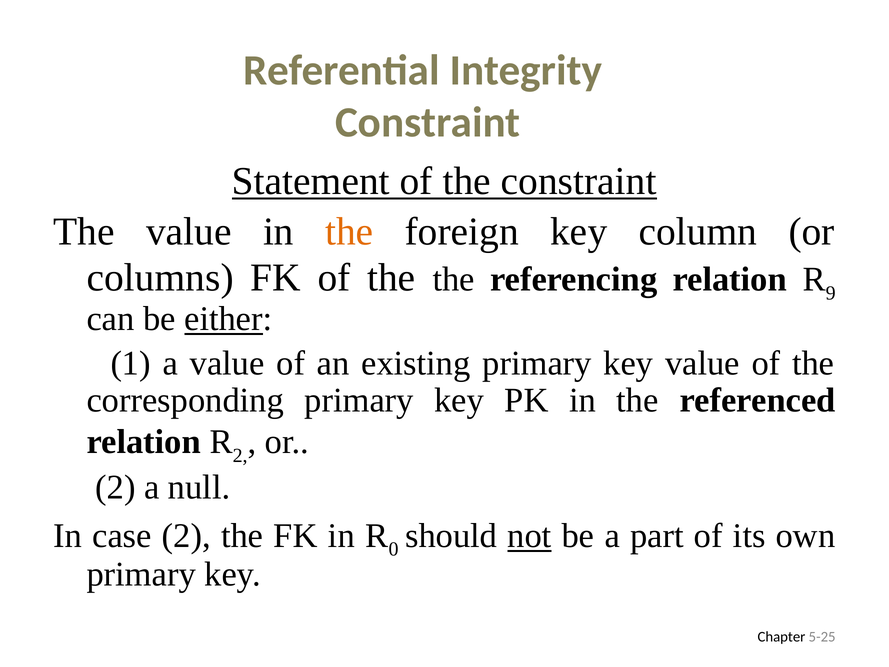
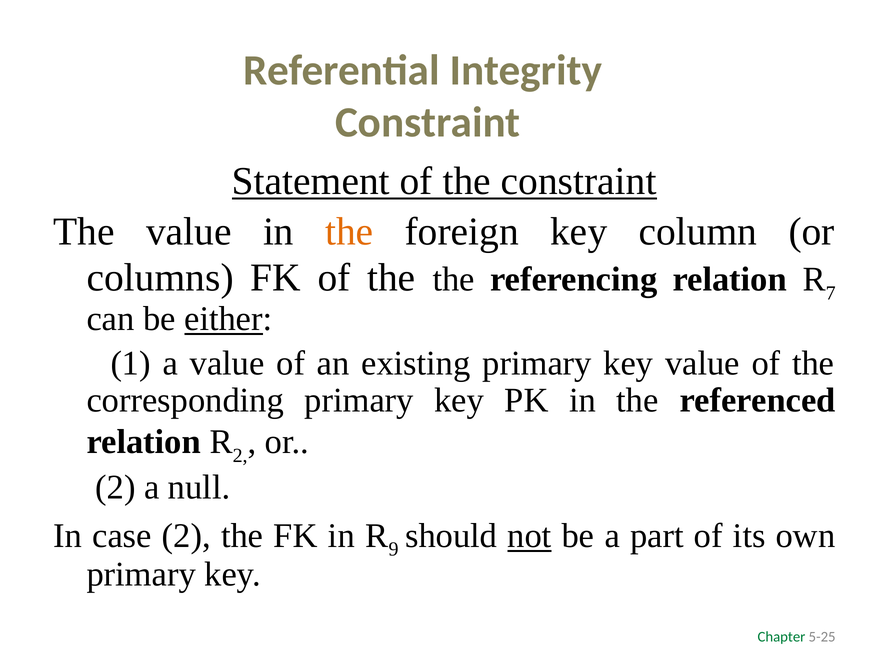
9: 9 -> 7 (831, 293)
0: 0 -> 9 (394, 549)
Chapter colour: black -> green (781, 637)
